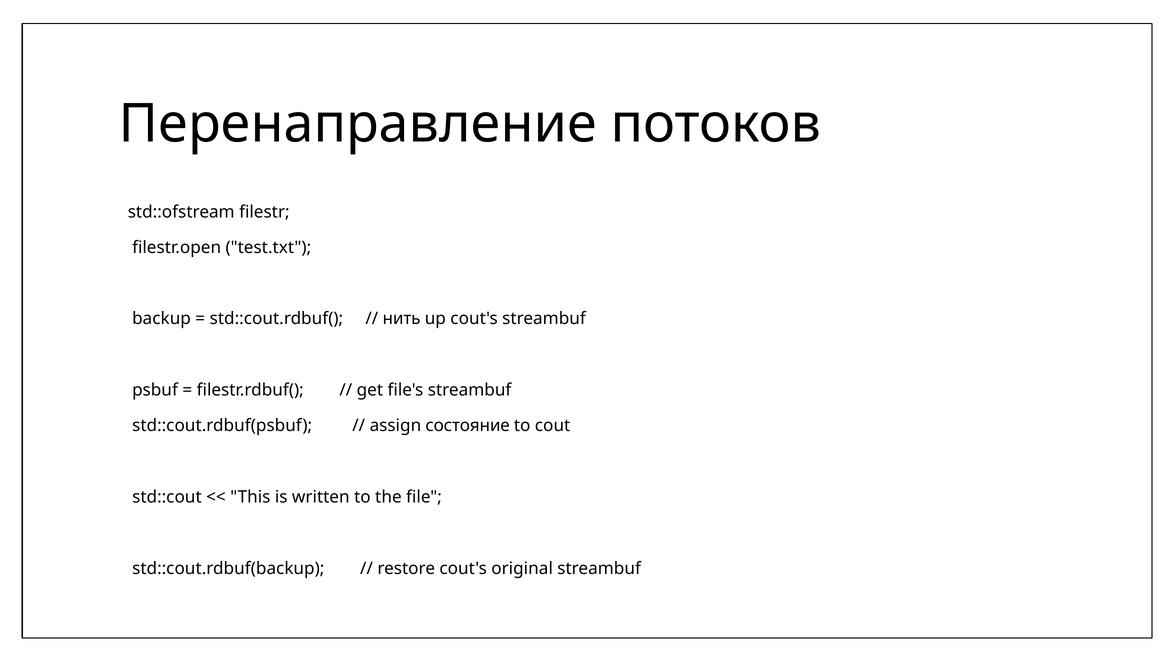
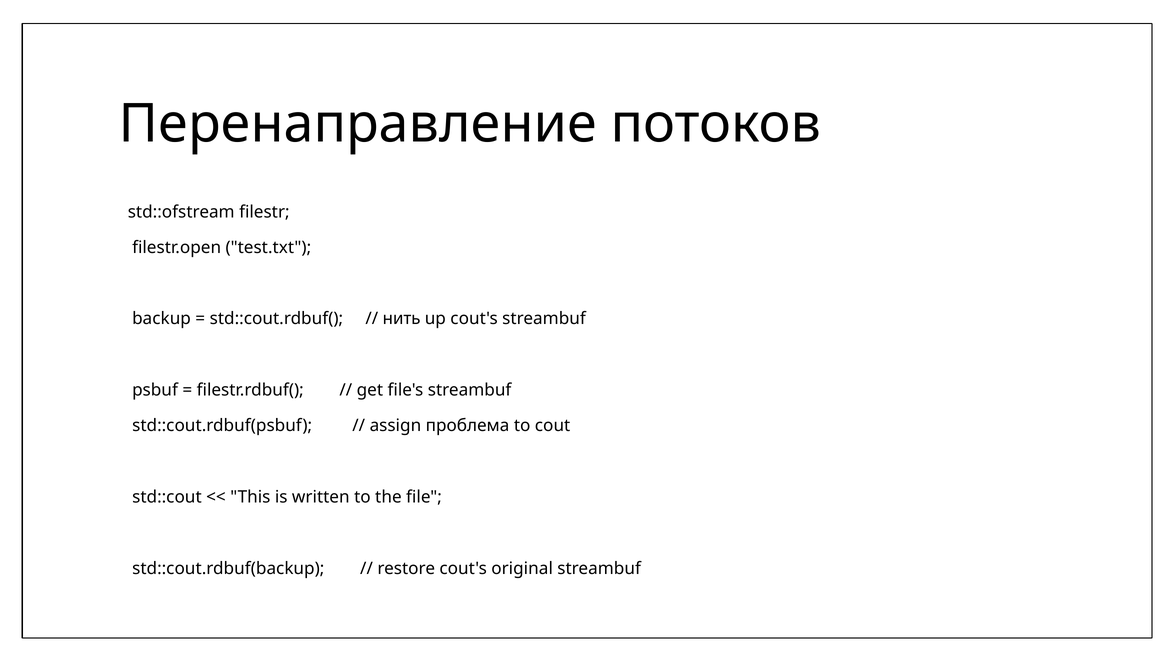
состояние: состояние -> проблема (468, 426)
